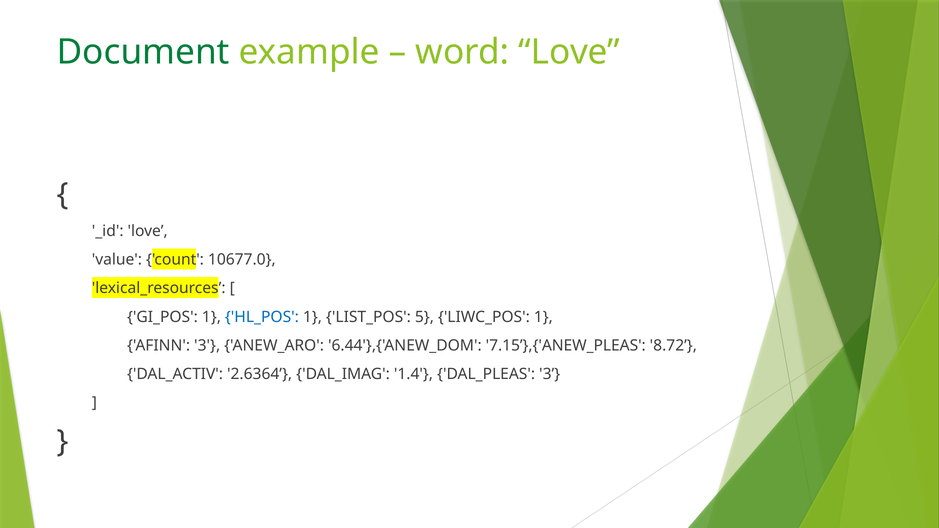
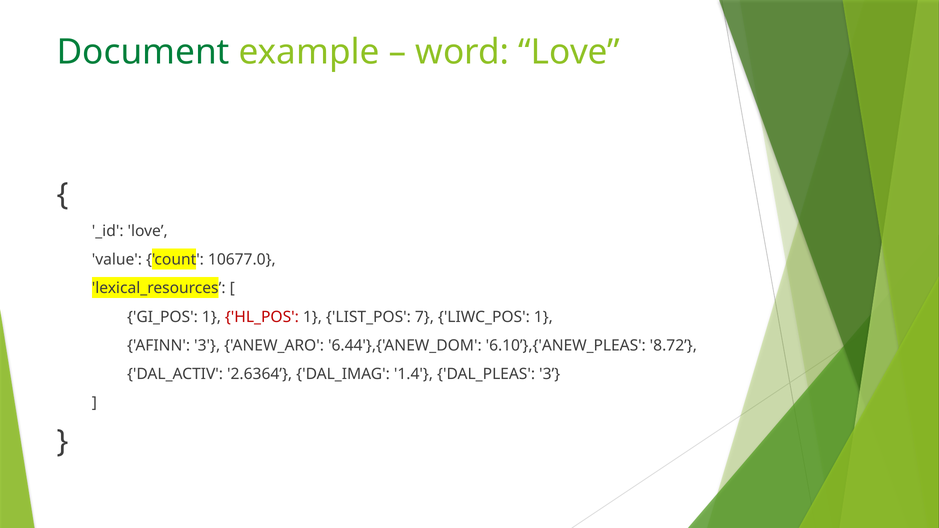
HL_POS colour: blue -> red (262, 317)
5: 5 -> 7 (424, 317)
7.15’},{'ANEW_PLEAS: 7.15’},{'ANEW_PLEAS -> 6.10’},{'ANEW_PLEAS (566, 345)
